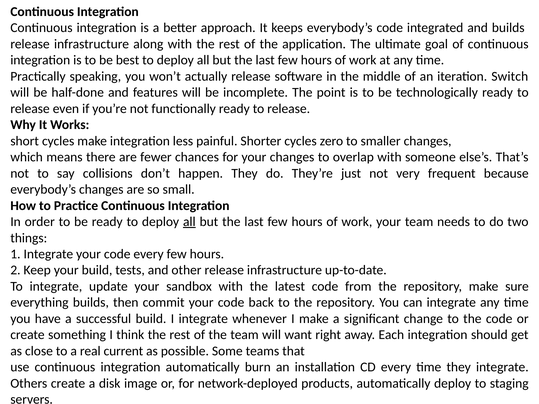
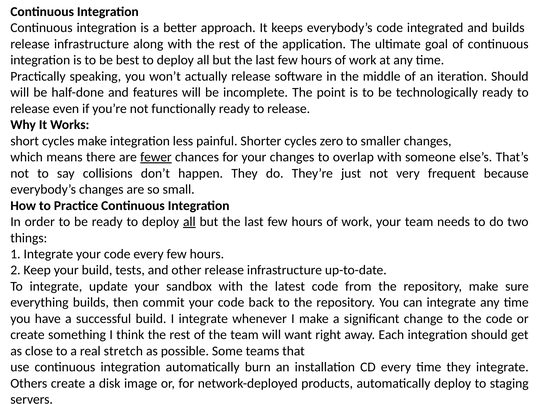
iteration Switch: Switch -> Should (510, 76)
fewer underline: none -> present (156, 157)
current: current -> stretch (123, 351)
